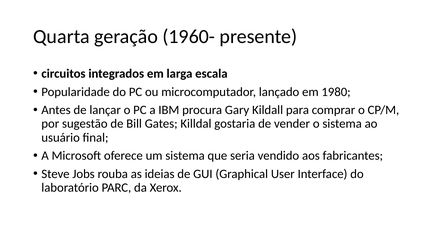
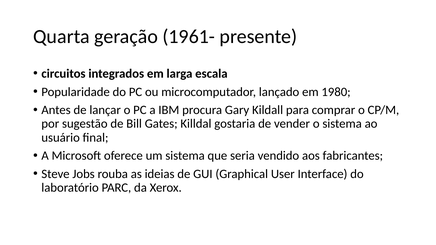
1960-: 1960- -> 1961- (189, 37)
